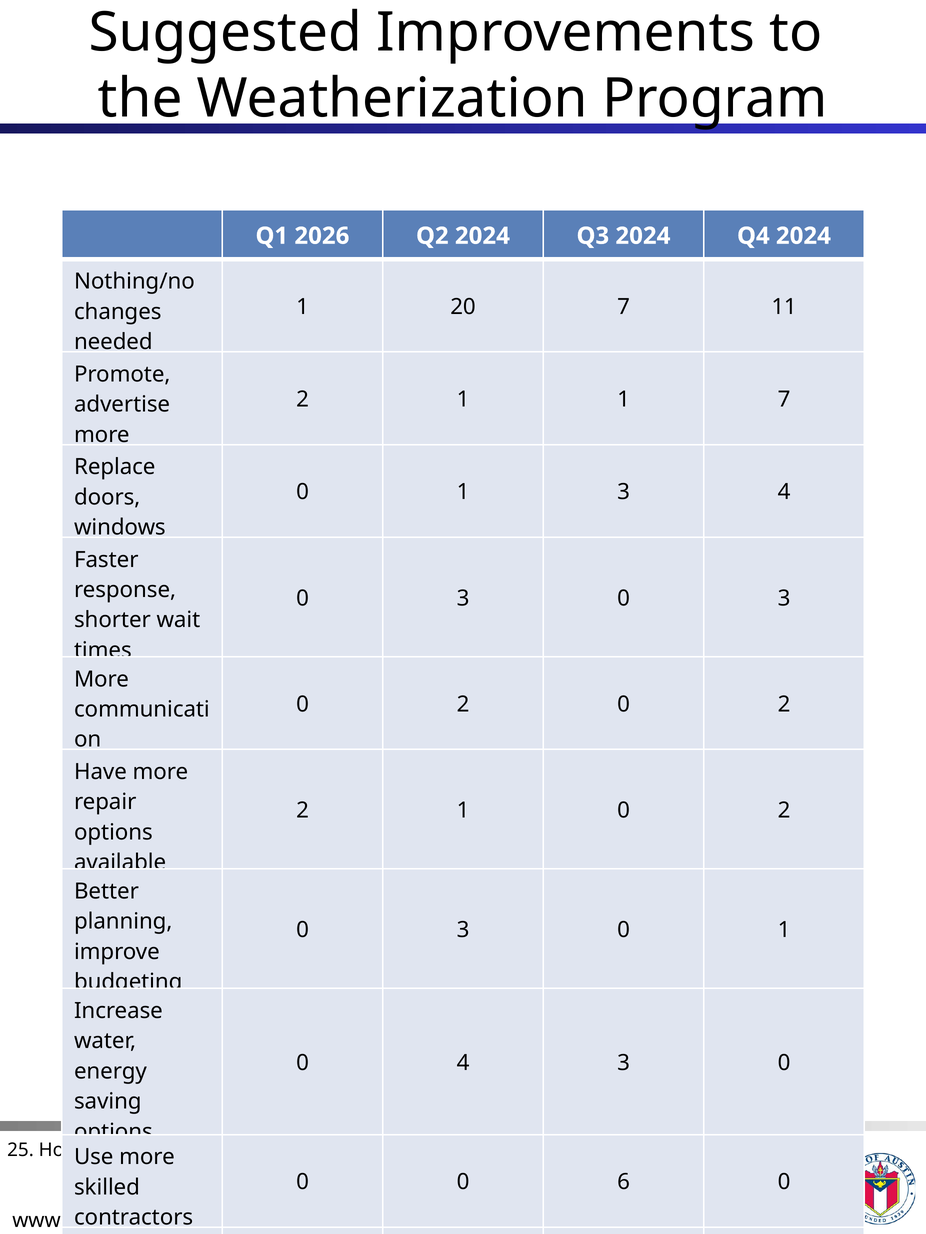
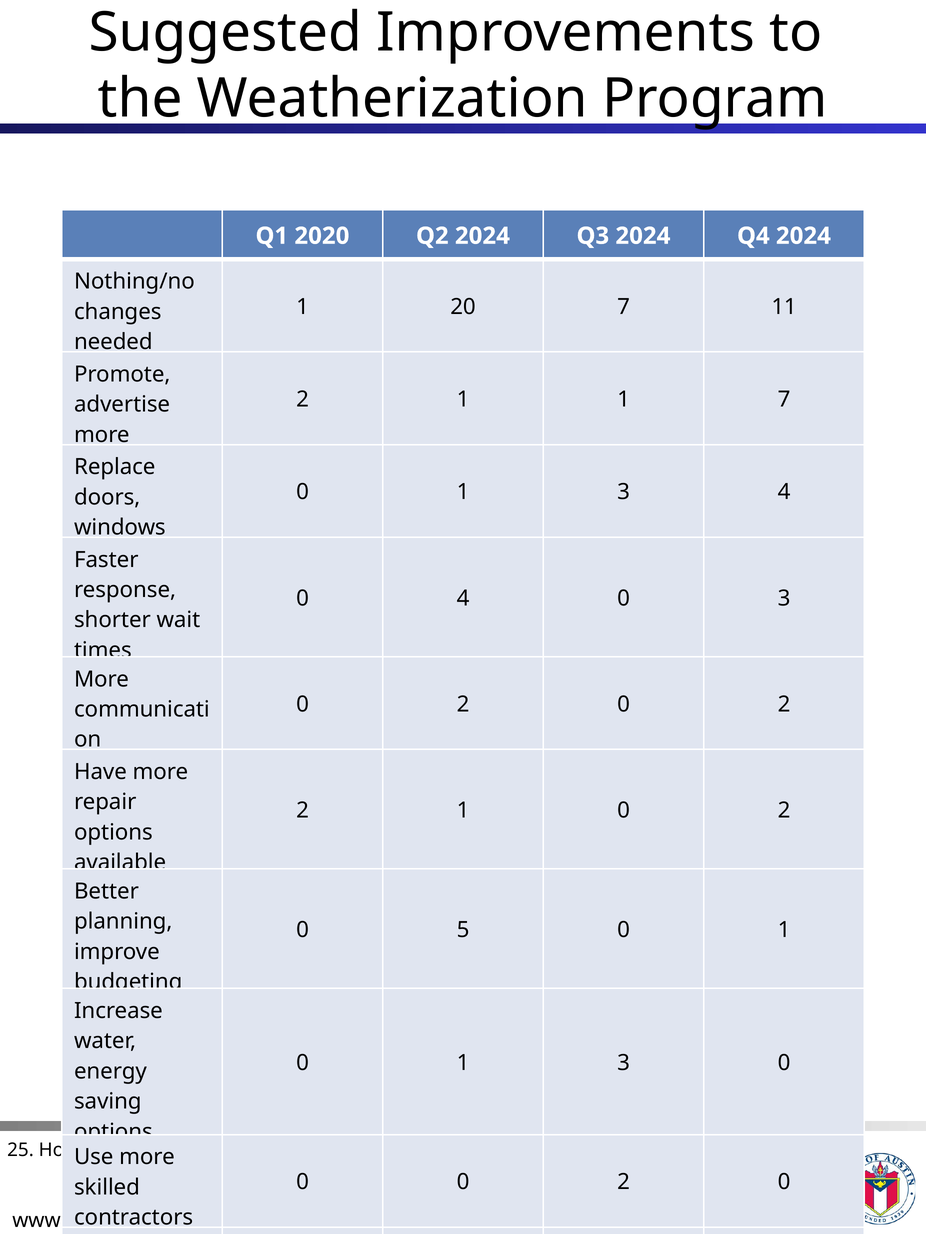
2026: 2026 -> 2020 (322, 236)
3: 3 -> 4 (463, 598)
3: 3 -> 5 (463, 930)
4: 4 -> 1 (463, 1063)
0 0 6: 6 -> 2 (624, 1183)
